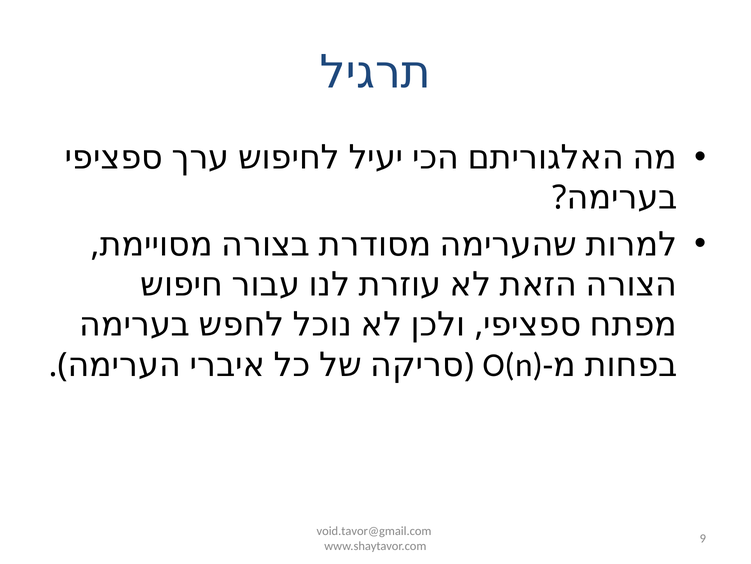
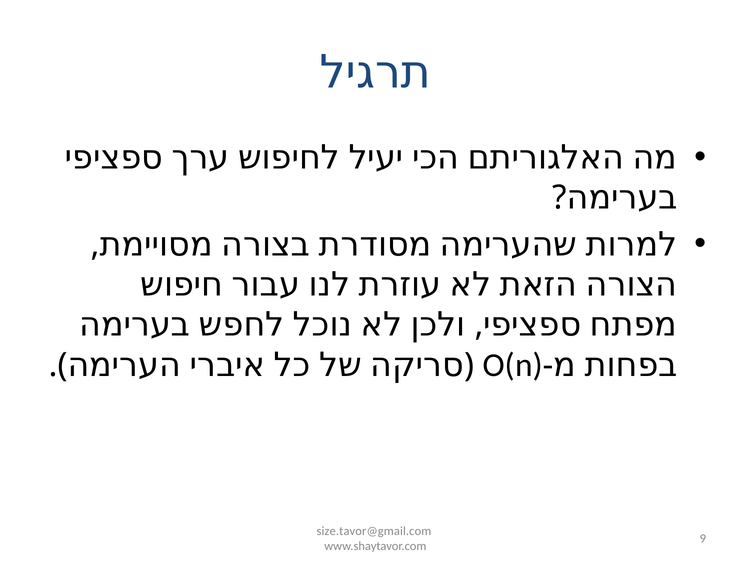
void.tavor@gmail.com: void.tavor@gmail.com -> size.tavor@gmail.com (374, 530)
